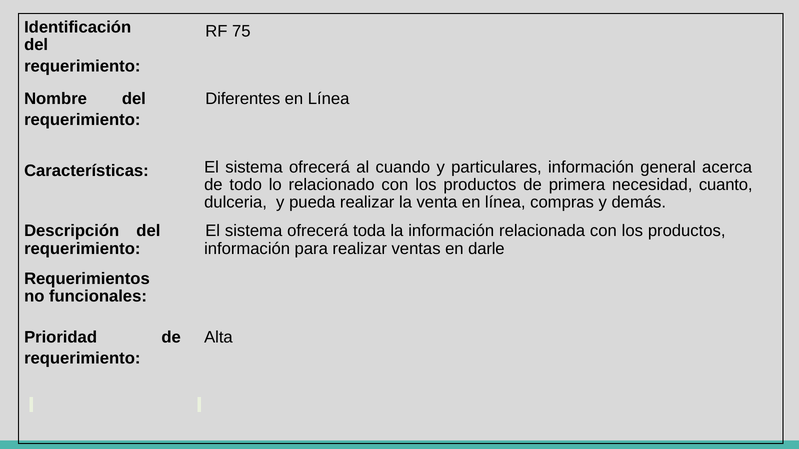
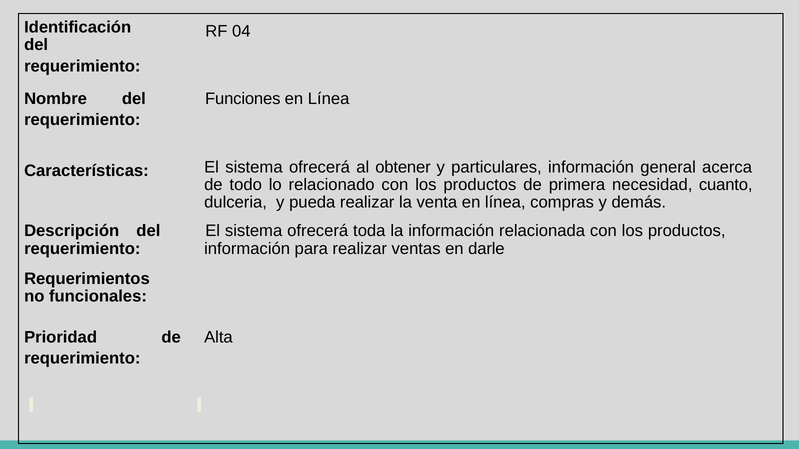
75: 75 -> 04 (241, 31)
Diferentes: Diferentes -> Funciones (243, 99)
cuando: cuando -> obtener (403, 167)
